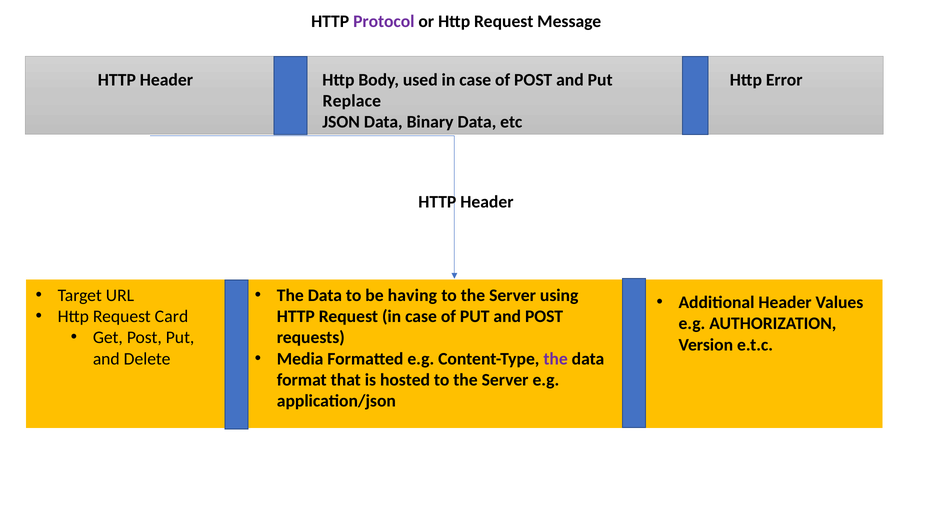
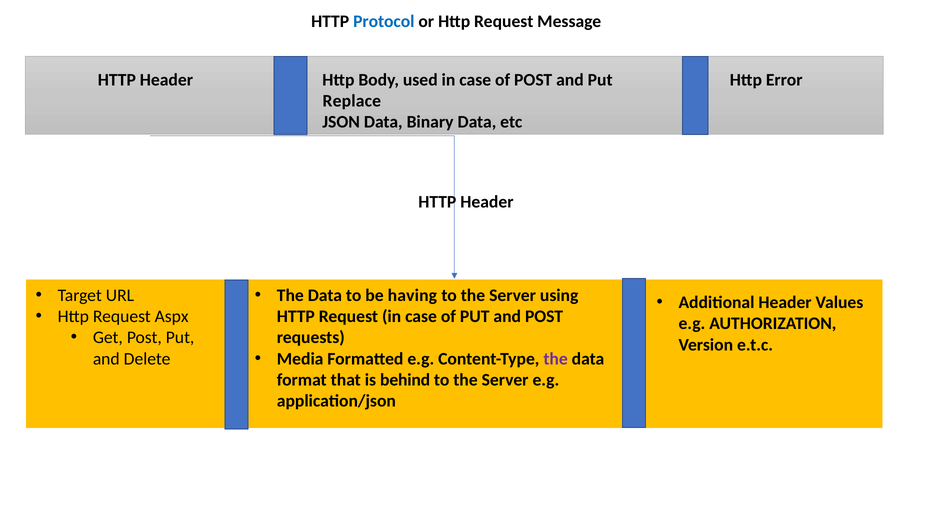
Protocol colour: purple -> blue (384, 22)
Card: Card -> Aspx (172, 317)
hosted: hosted -> behind (405, 380)
